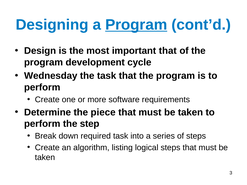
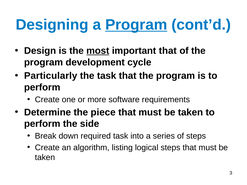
most underline: none -> present (98, 51)
Wednesday: Wednesday -> Particularly (51, 76)
step: step -> side (90, 124)
